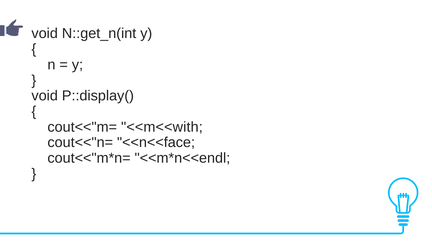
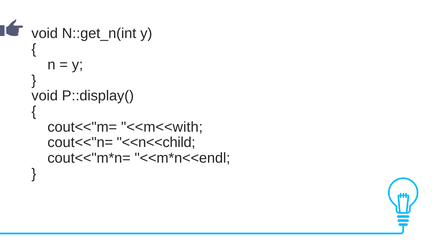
<<n<<face: <<n<<face -> <<n<<child (156, 143)
